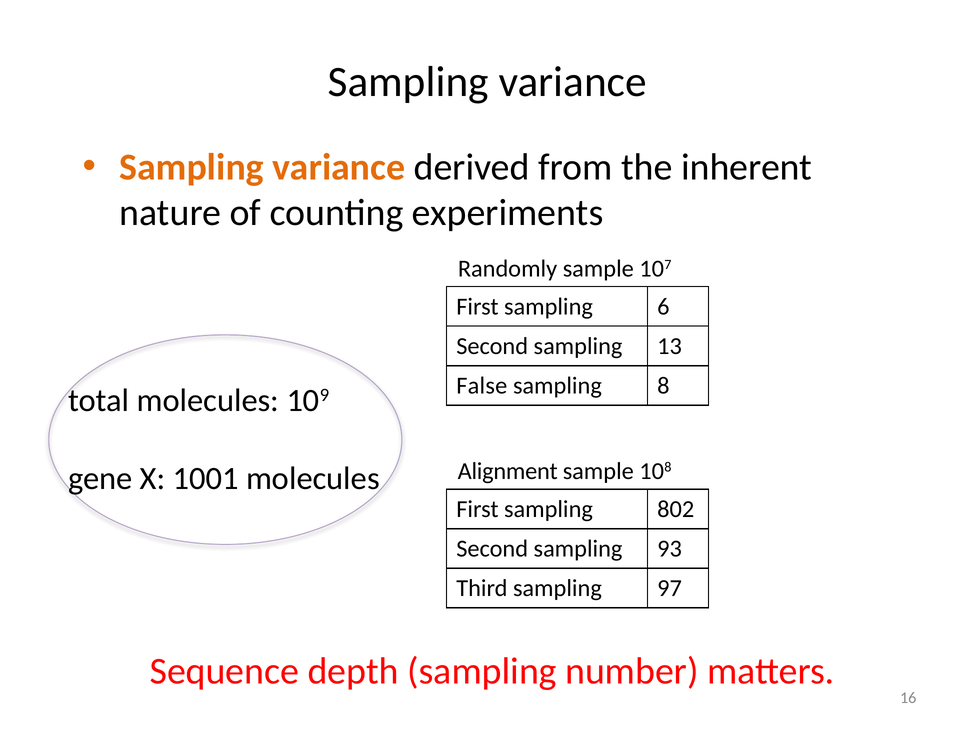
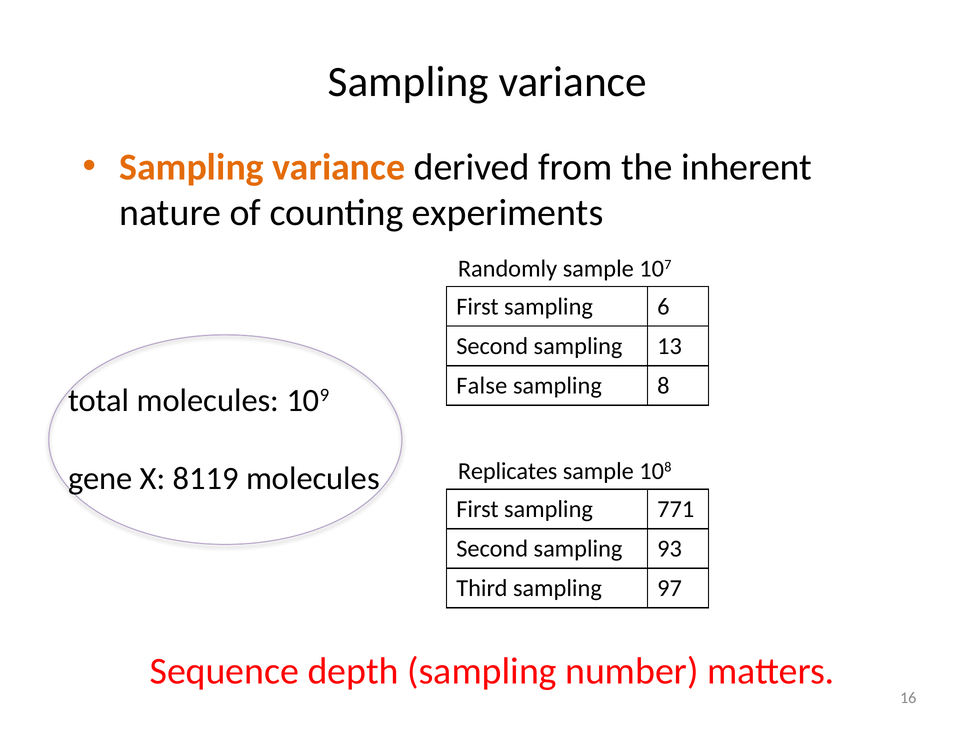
Alignment: Alignment -> Replicates (508, 471)
1001: 1001 -> 8119 (206, 478)
802: 802 -> 771 (676, 509)
